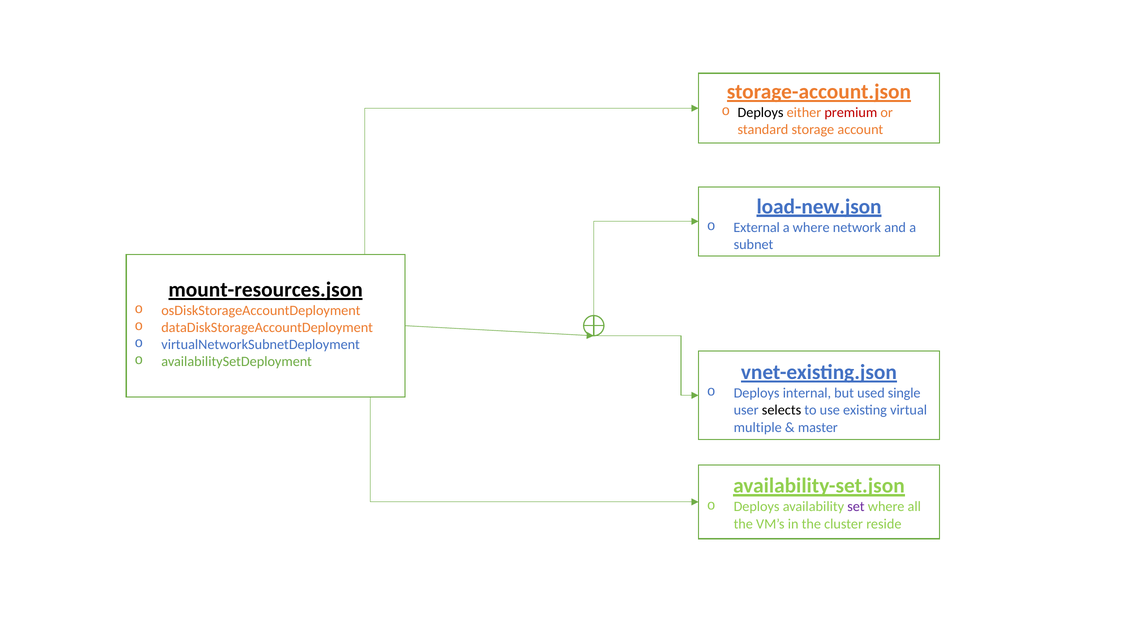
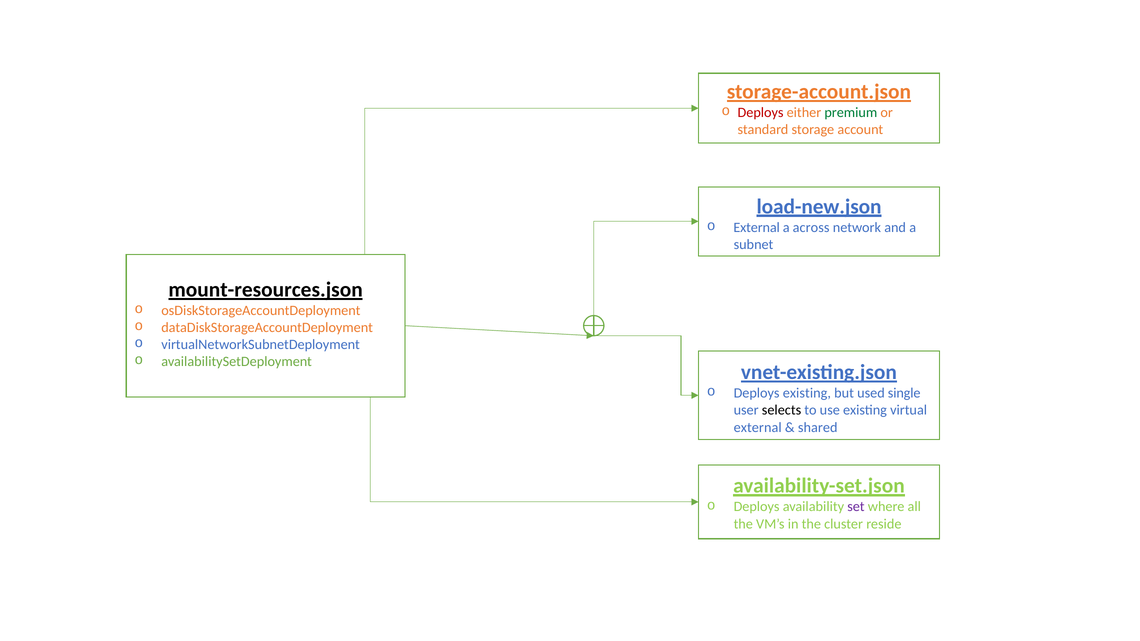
Deploys colour: black -> red (761, 113)
premium colour: red -> green (851, 113)
a where: where -> across (811, 227)
Deploys internal: internal -> existing (807, 393)
multiple: multiple -> external (758, 427)
master: master -> shared (818, 427)
